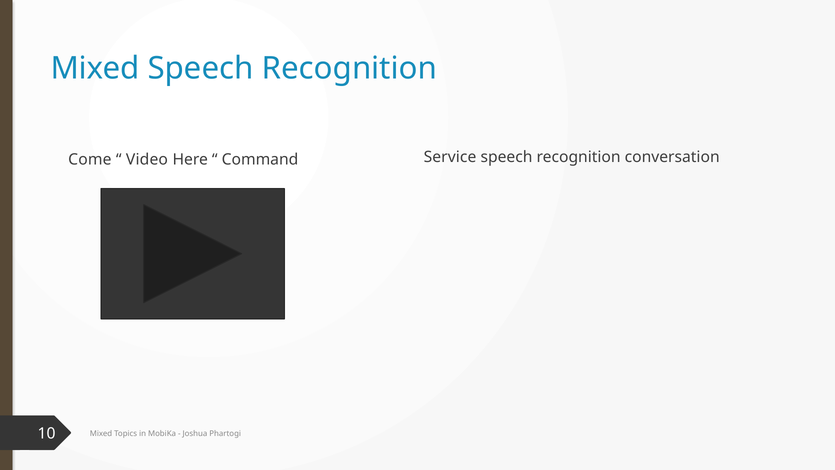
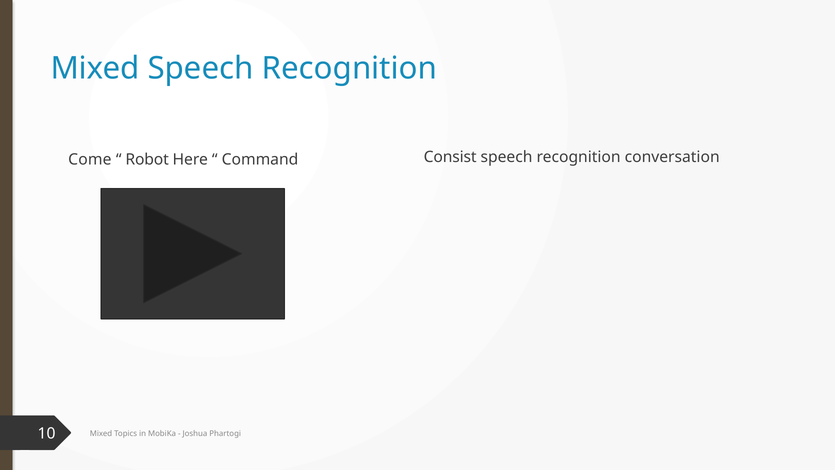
Video: Video -> Robot (147, 159)
Service: Service -> Consist (450, 157)
